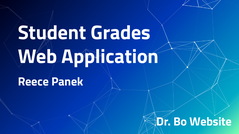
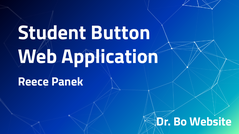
Grades: Grades -> Button (121, 33)
